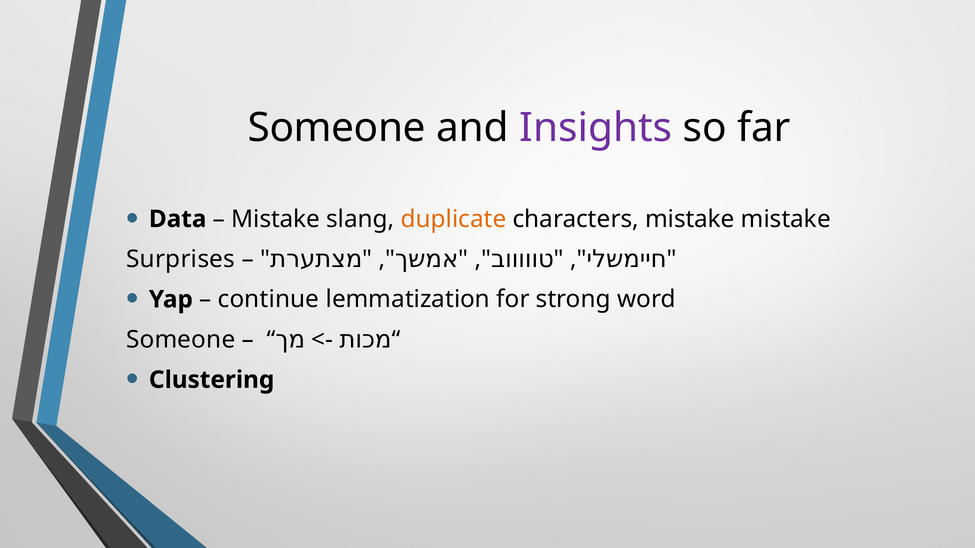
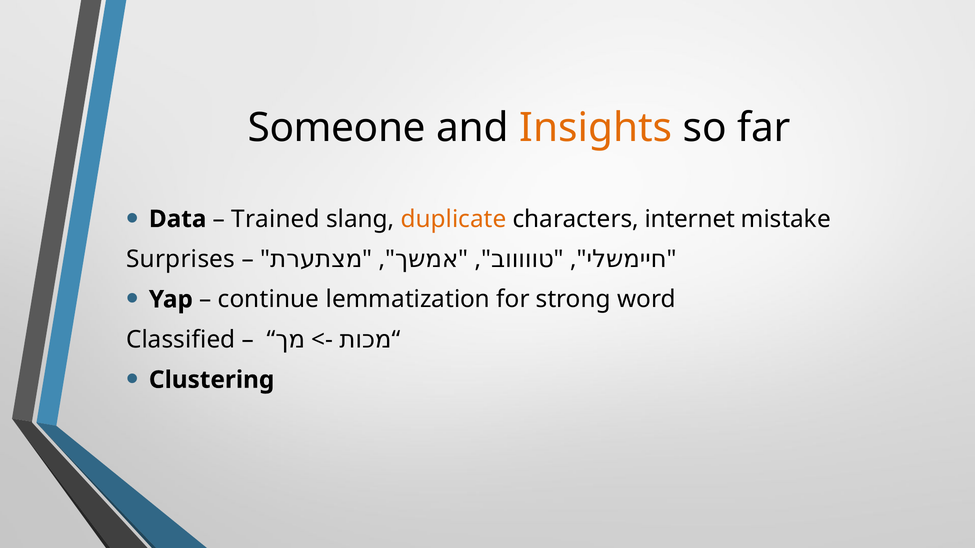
Insights colour: purple -> orange (596, 128)
Mistake: Mistake -> Trained (276, 219)
characters mistake: mistake -> internet (690, 219)
Someone: Someone -> Classified (181, 340)
